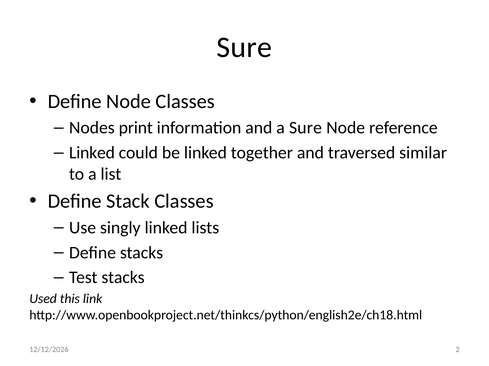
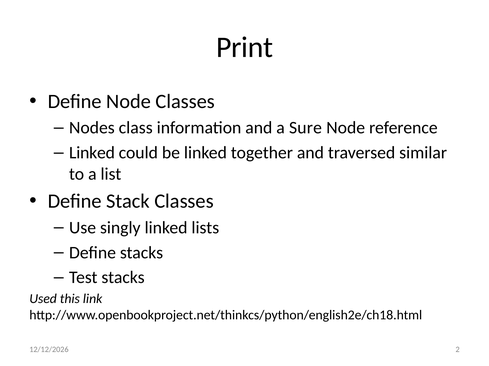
Sure: Sure -> Print (245, 47)
print: print -> class (136, 128)
